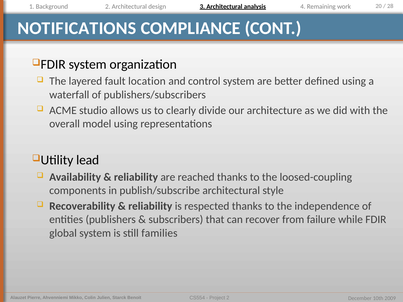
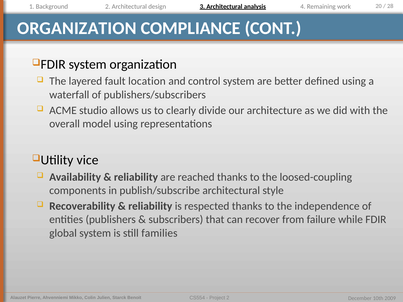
NOTIFICATIONS: NOTIFICATIONS -> ORGANIZATION (77, 28)
lead: lead -> vice (88, 160)
